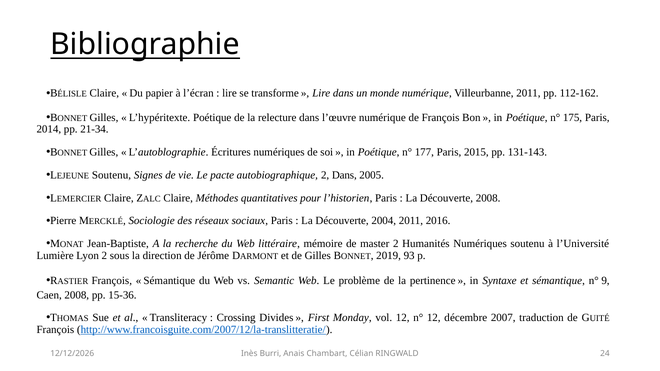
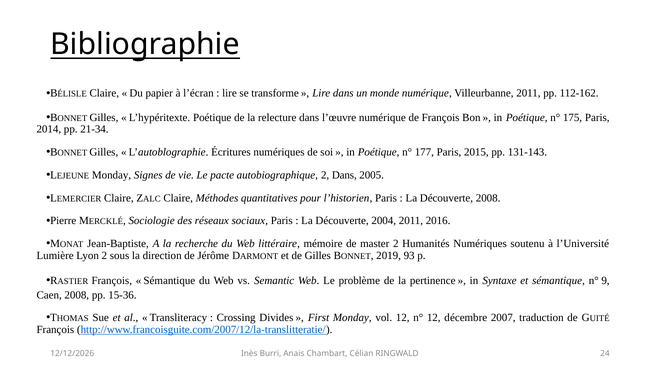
Soutenu: Soutenu -> Monday (112, 175)
